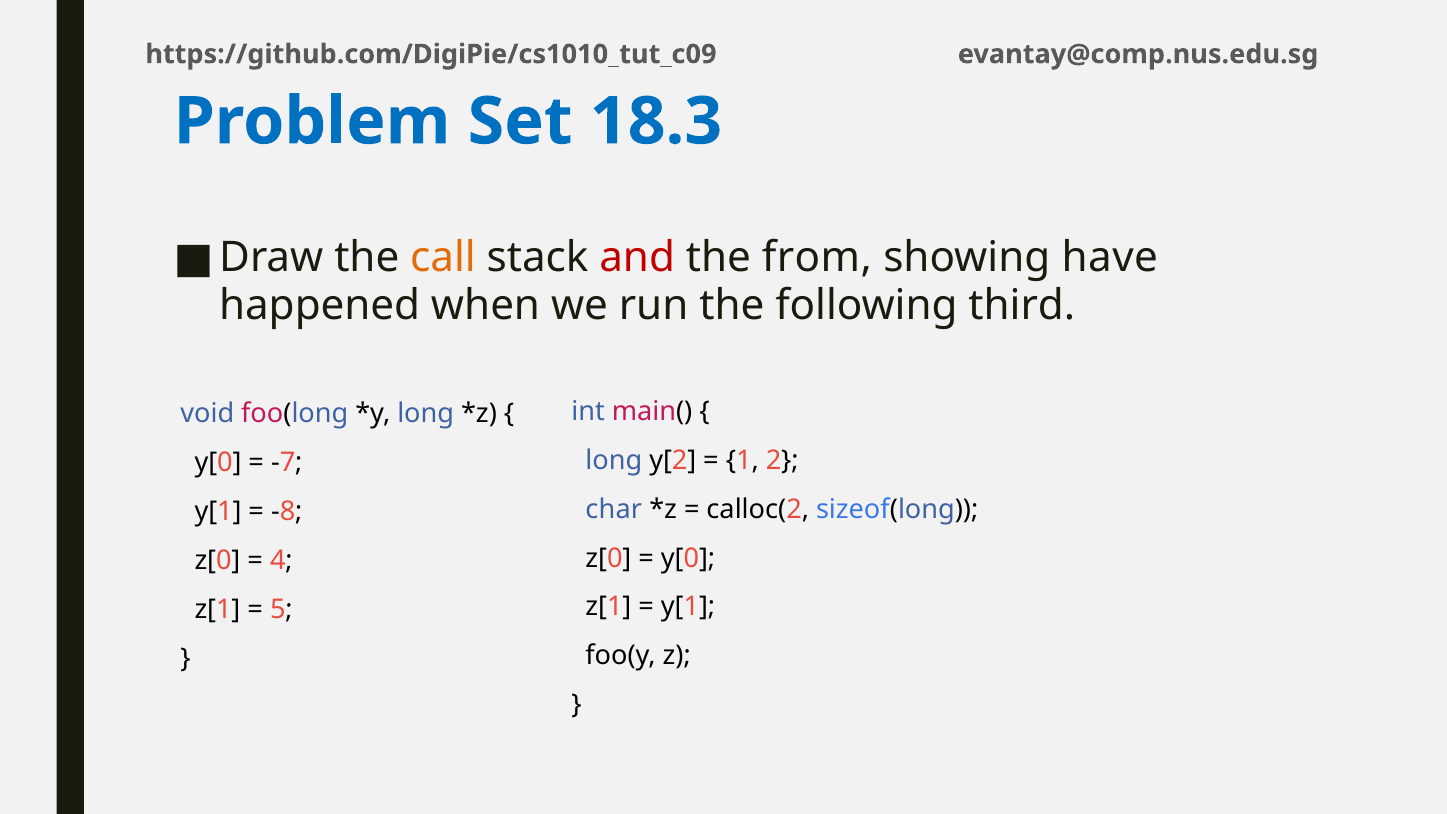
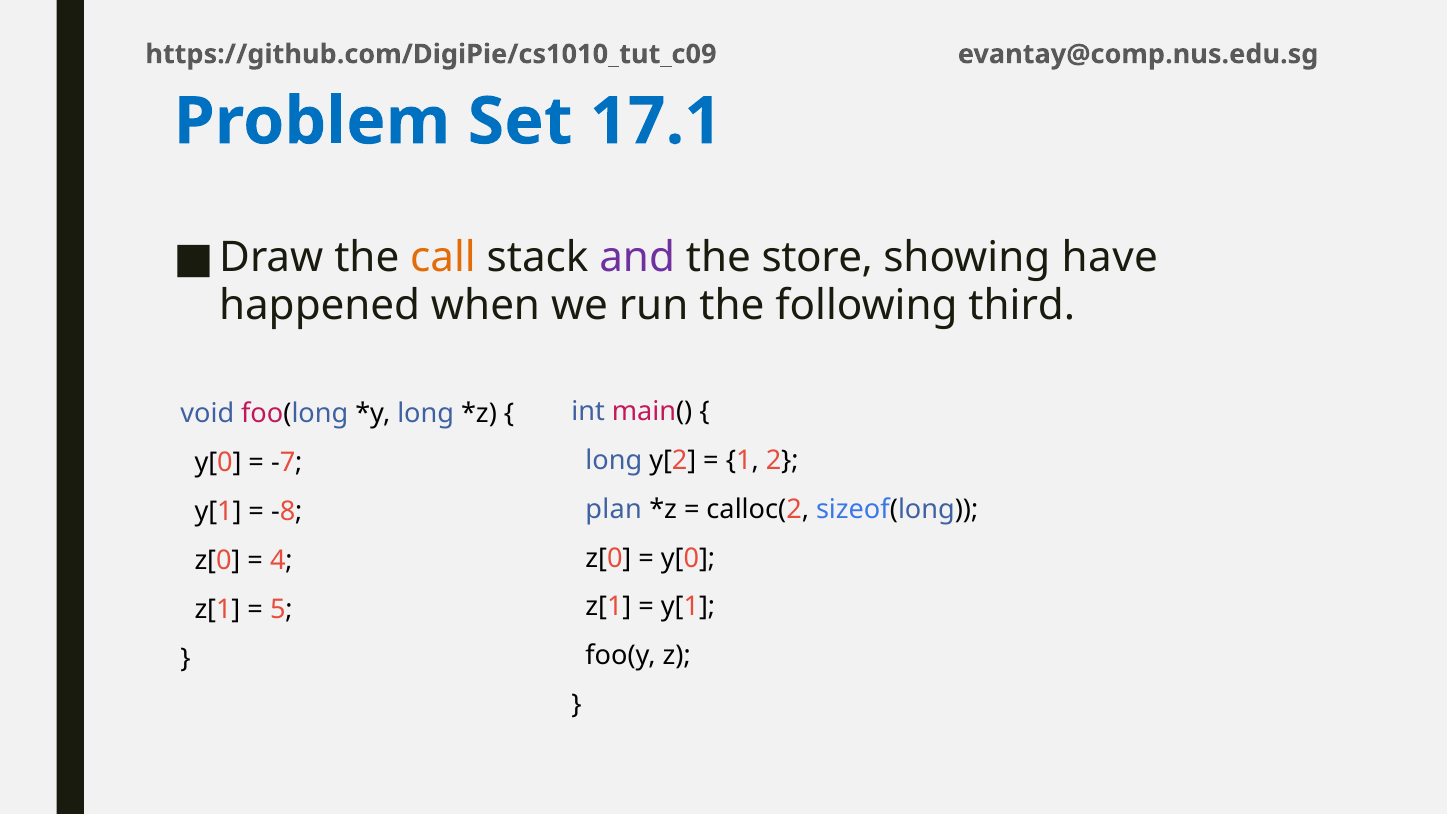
18.3: 18.3 -> 17.1 (656, 122)
and colour: red -> purple (637, 258)
from: from -> store (817, 258)
char: char -> plan (614, 509)
